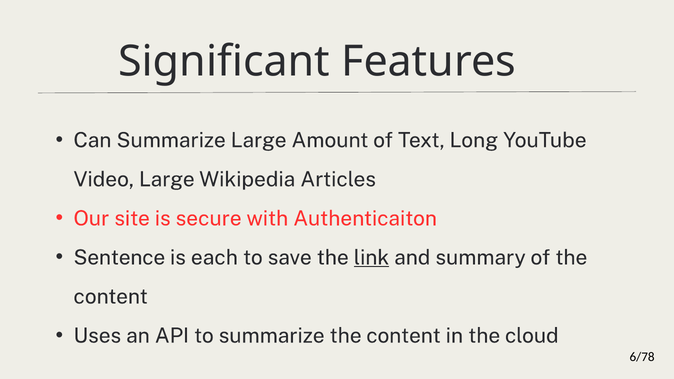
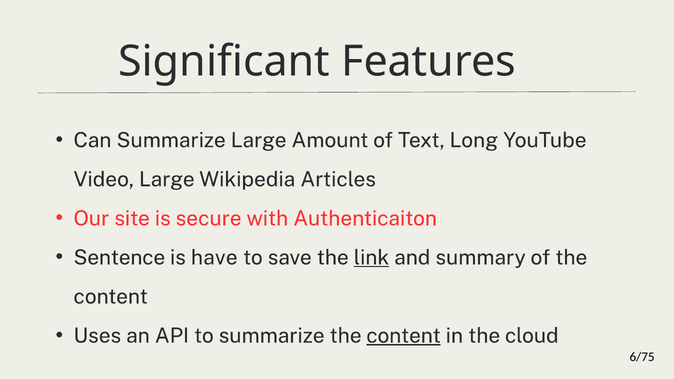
each: each -> have (214, 258)
content underline: none -> present (404, 336)
6/78: 6/78 -> 6/75 (642, 357)
